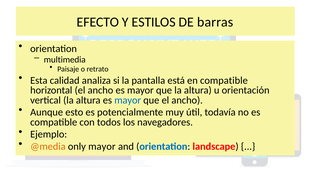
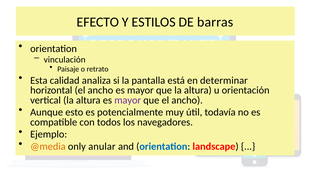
multimedia: multimedia -> vinculación (65, 60)
en compatible: compatible -> determinar (224, 81)
mayor colour: blue -> purple (128, 100)
only mayor: mayor -> anular (102, 147)
